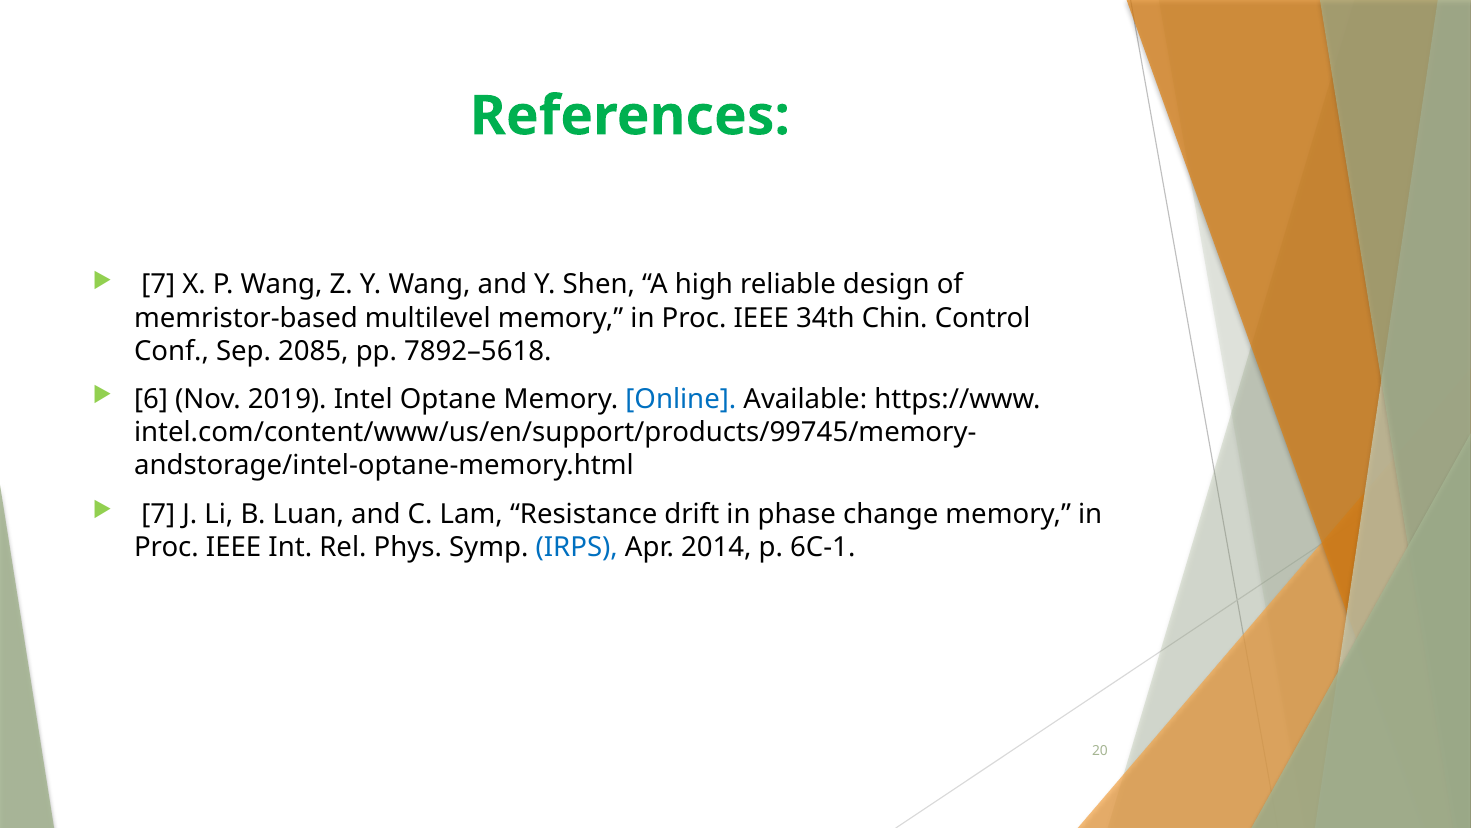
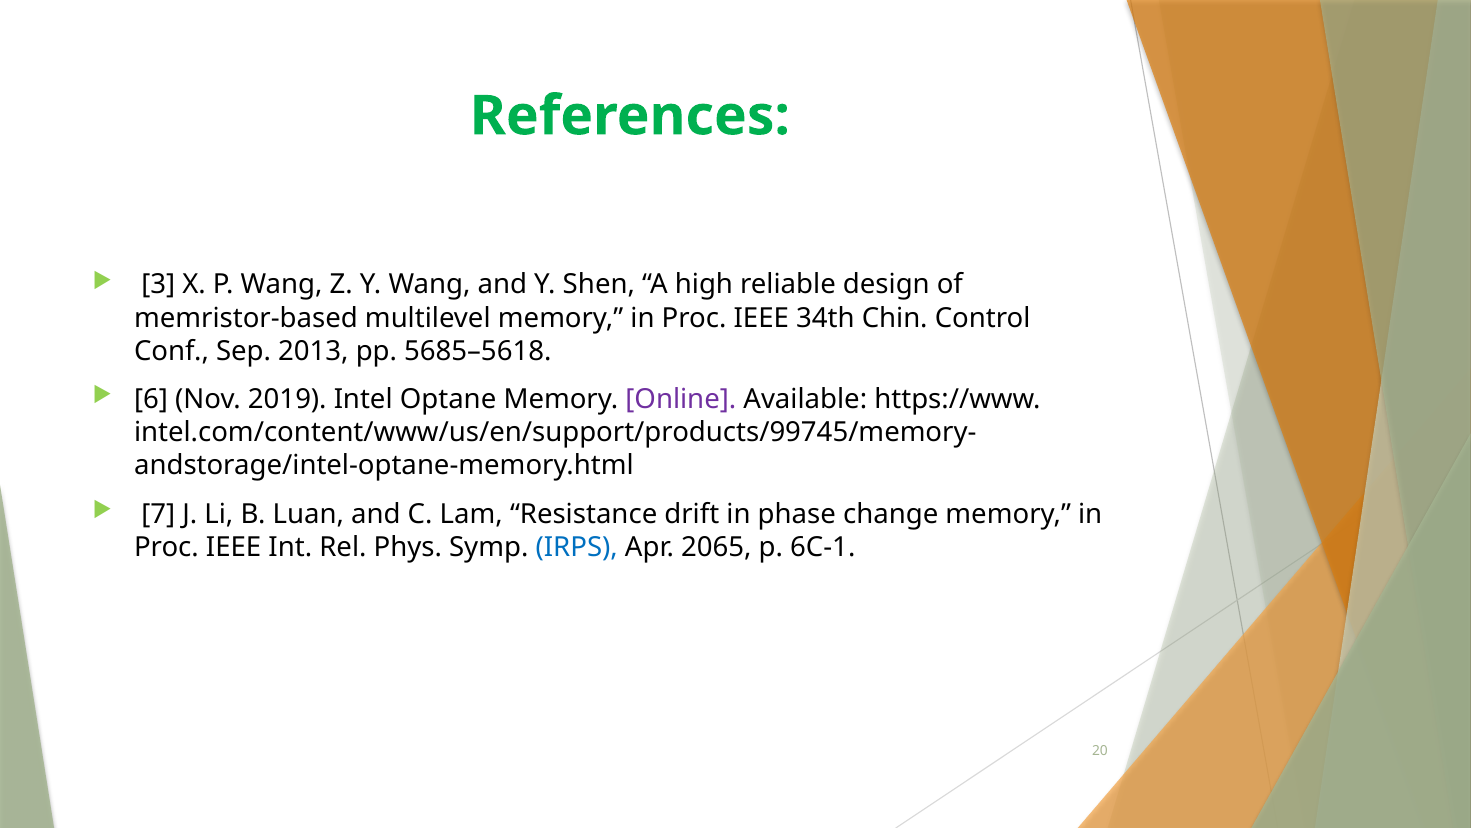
7: 7 -> 3 (158, 285)
2085: 2085 -> 2013 (313, 351)
7892–5618: 7892–5618 -> 5685–5618 (478, 351)
Online colour: blue -> purple (681, 399)
2014: 2014 -> 2065 (716, 547)
